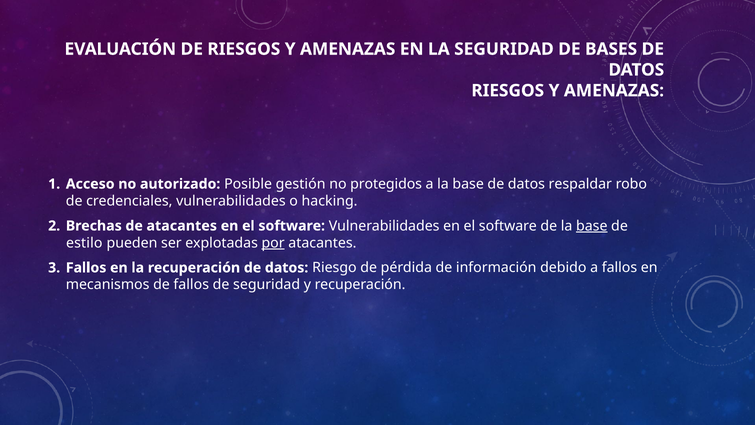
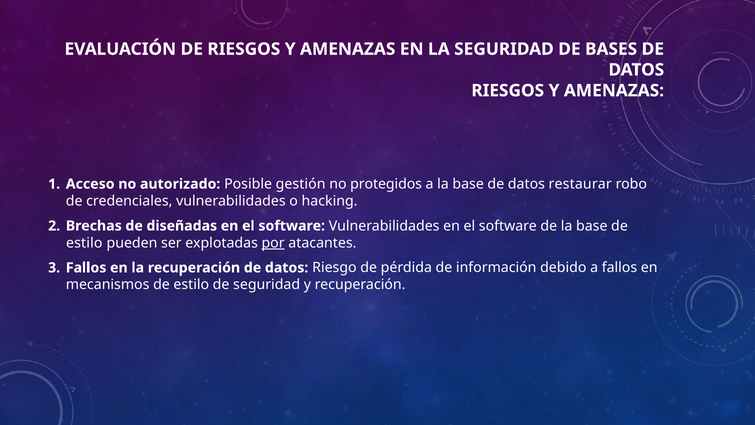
respaldar: respaldar -> restaurar (580, 184)
de atacantes: atacantes -> diseñadas (182, 226)
base underline: present -> none (592, 226)
mecanismos de fallos: fallos -> estilo (191, 285)
